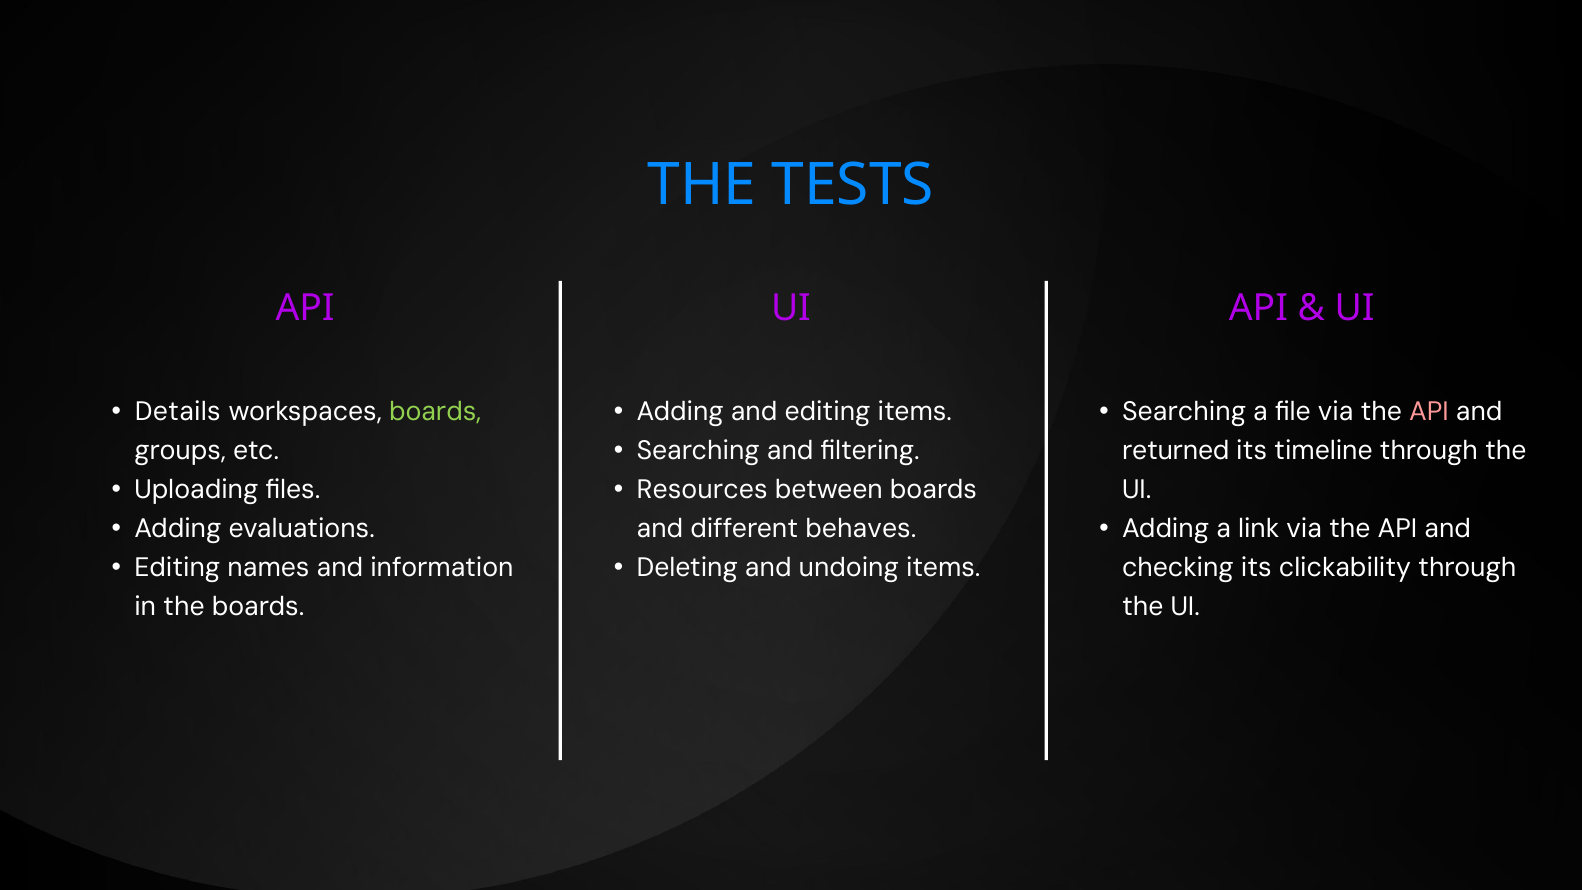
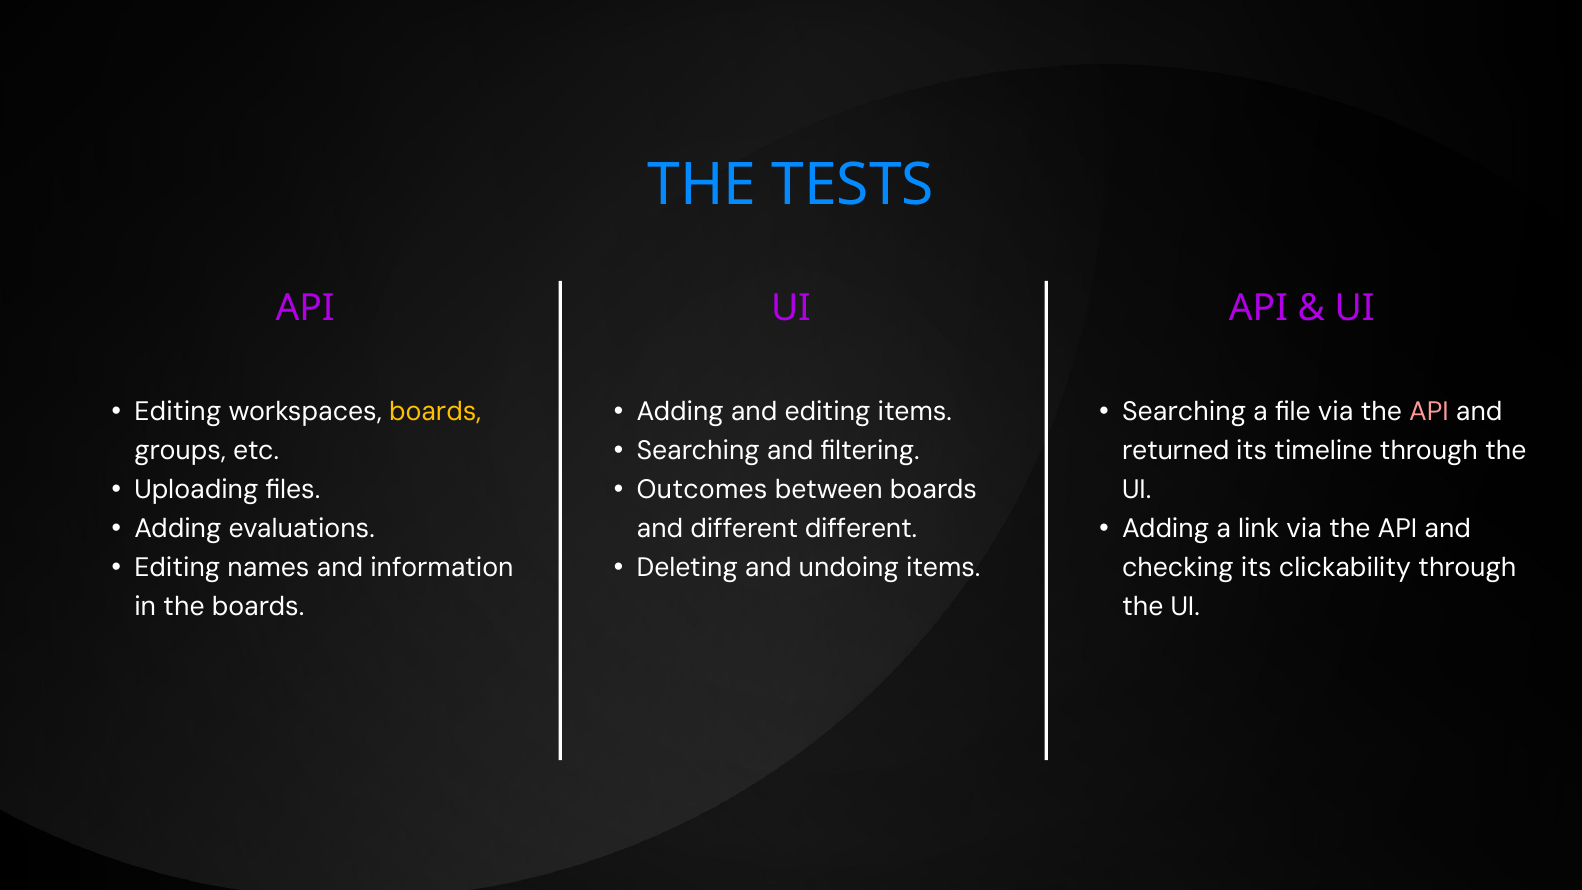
Details: Details -> Editing (178, 412)
boards colour: light green -> yellow (435, 412)
Resources: Resources -> Outcomes (702, 490)
different behaves: behaves -> different (861, 529)
